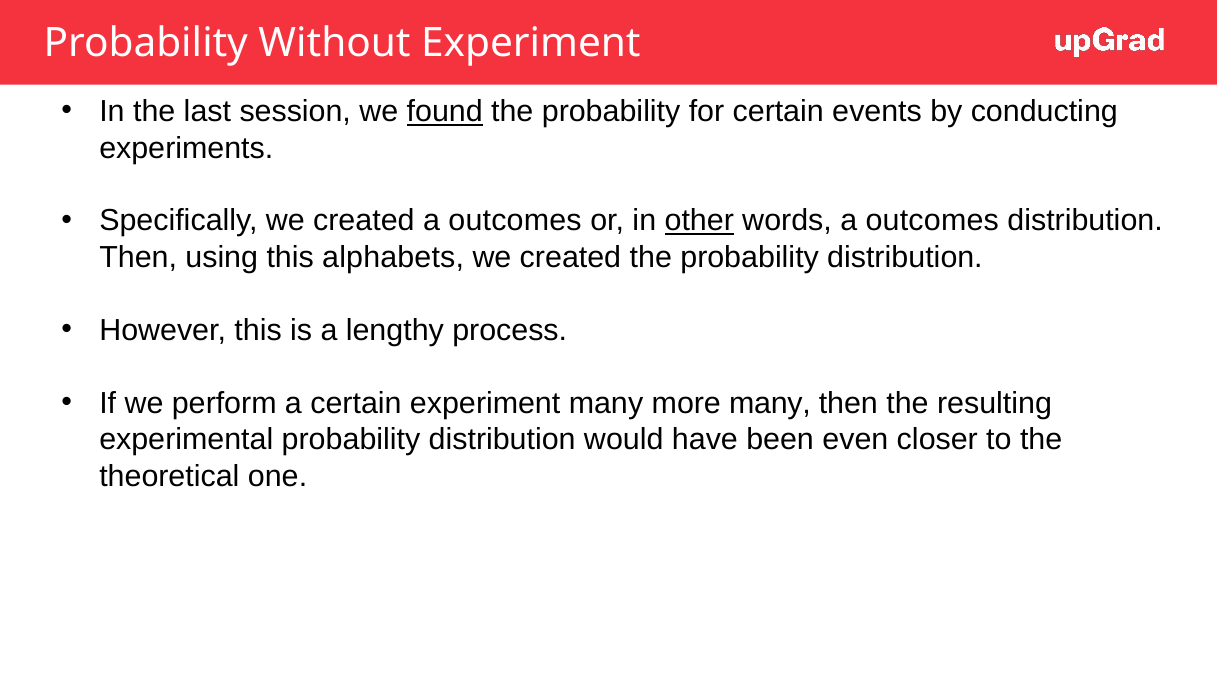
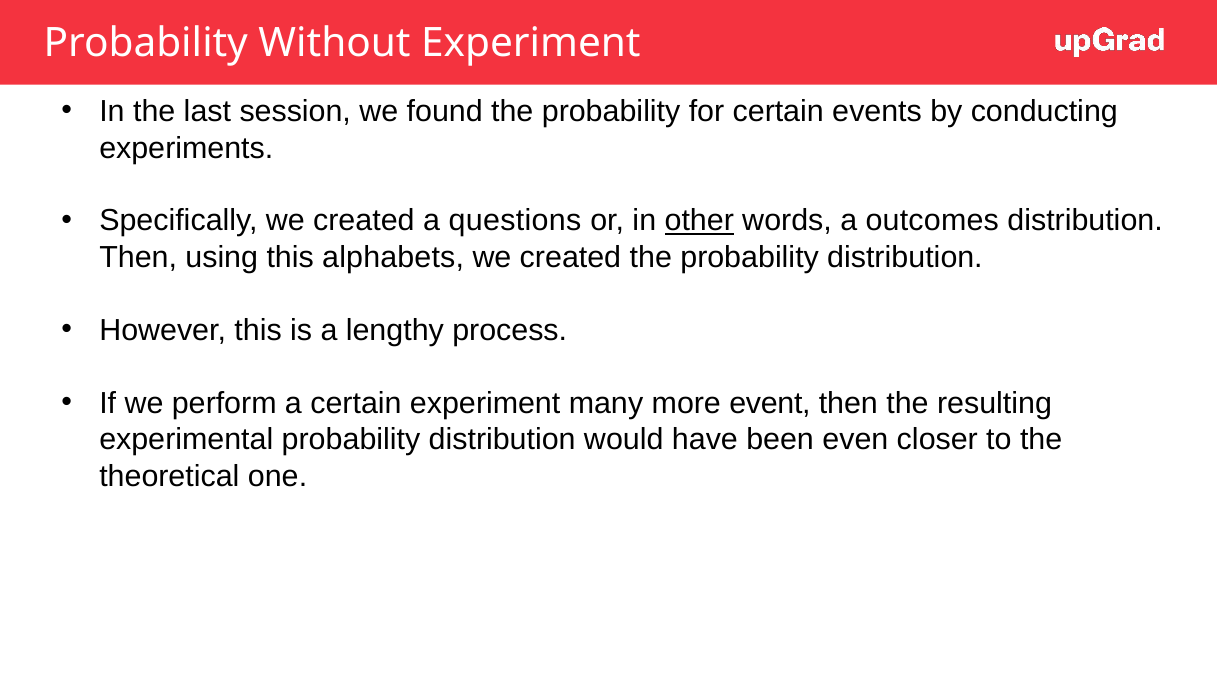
found underline: present -> none (445, 112)
created a outcomes: outcomes -> questions (515, 221)
more many: many -> event (770, 404)
